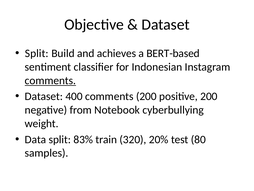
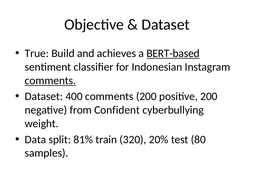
Split: Split -> True (37, 53)
BERT-based underline: none -> present (173, 53)
Notebook: Notebook -> Confident (117, 110)
83%: 83% -> 81% (83, 139)
